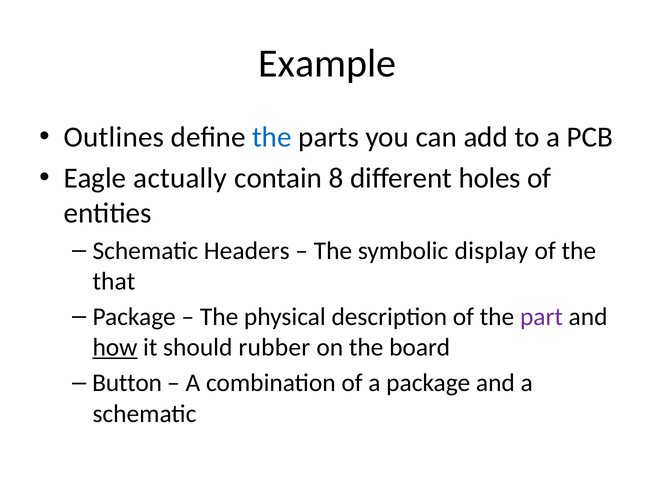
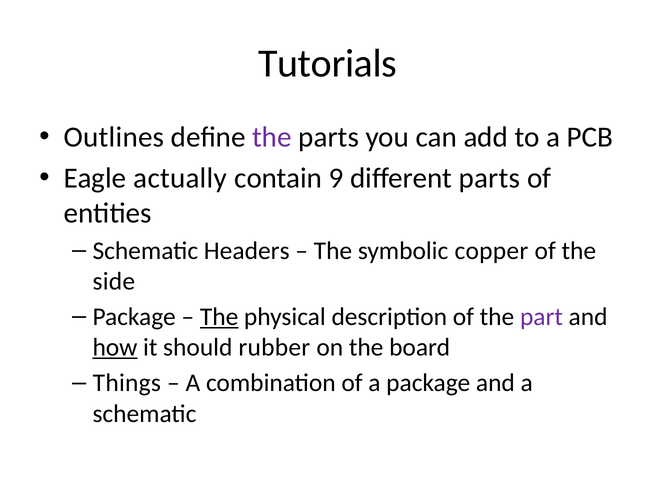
Example: Example -> Tutorials (328, 63)
the colour: blue -> purple (272, 137)
8: 8 -> 9 (336, 178)
different holes: holes -> parts (489, 178)
display: display -> copper (491, 251)
that: that -> side (114, 281)
The underline: none -> present (219, 317)
Button: Button -> Things (127, 383)
